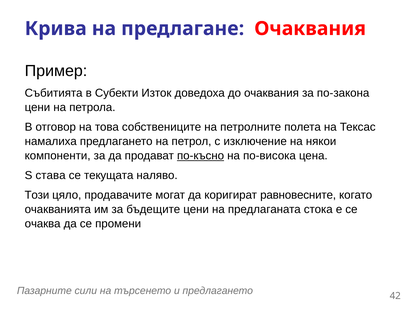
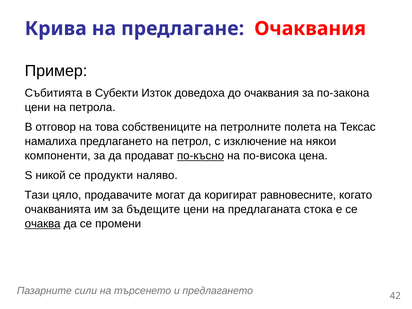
става: става -> никой (51, 175)
текущата: текущата -> продукти (109, 175)
Този: Този -> Тази (37, 195)
очаква underline: none -> present (43, 224)
